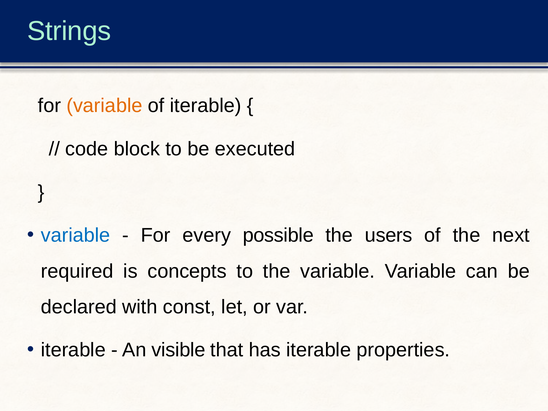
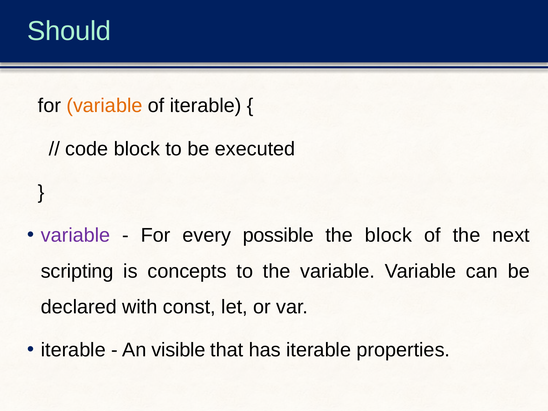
Strings: Strings -> Should (69, 31)
variable colour: blue -> purple (75, 235)
the users: users -> block (388, 235)
required: required -> scripting (77, 271)
